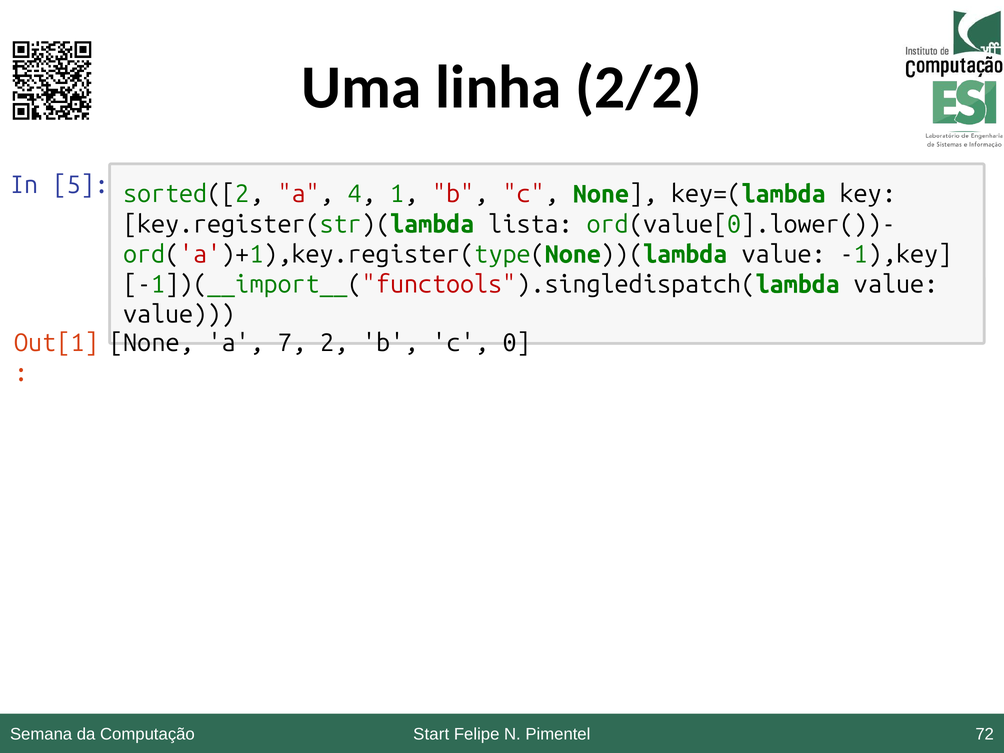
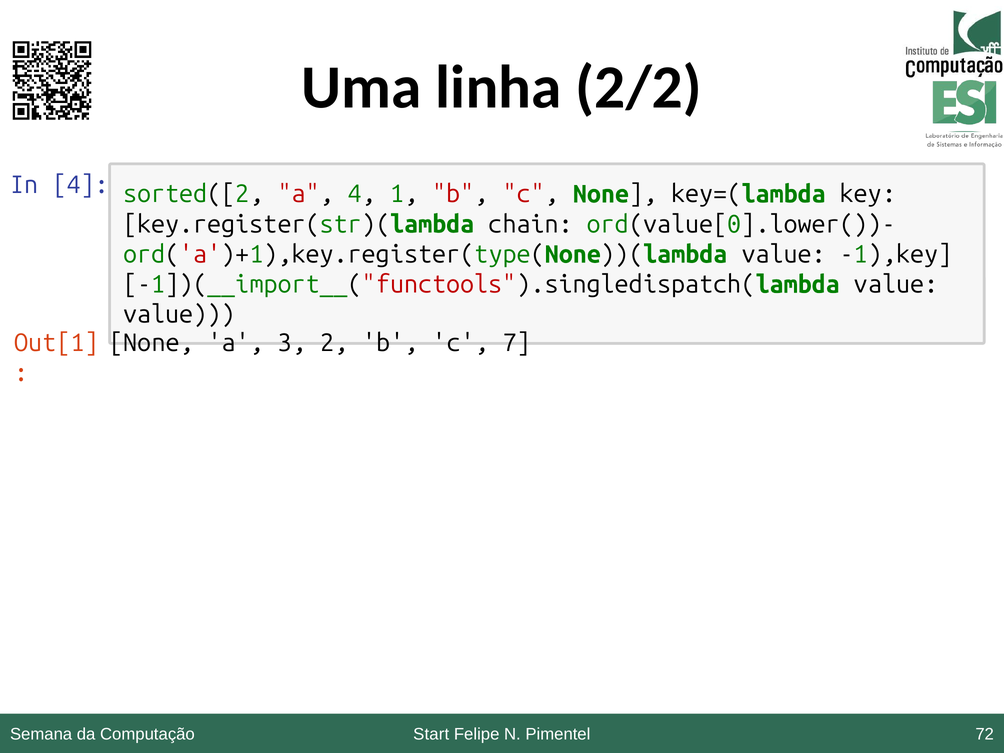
In 5: 5 -> 4 (81, 185)
lista: lista -> chain (531, 224)
7: 7 -> 3 (292, 343)
0: 0 -> 7 (517, 343)
